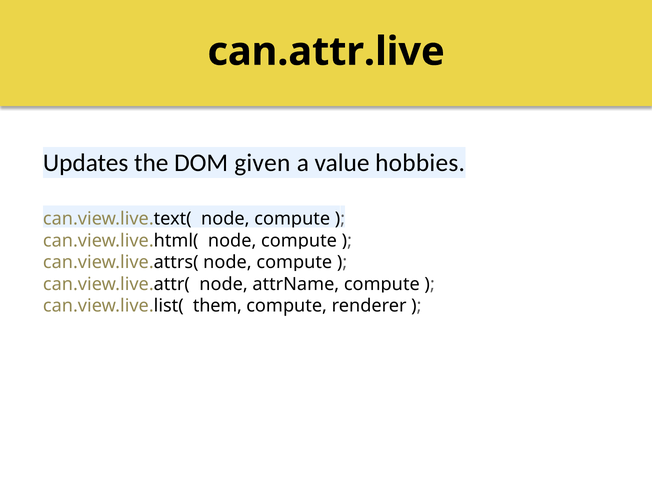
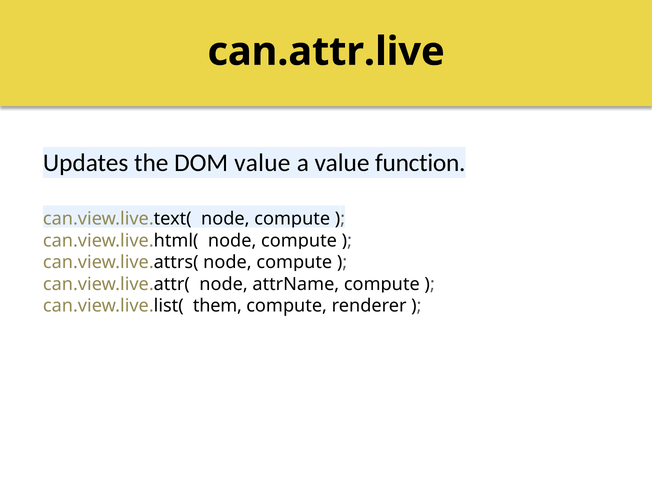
DOM given: given -> value (262, 163)
hobbies: hobbies -> function (420, 163)
